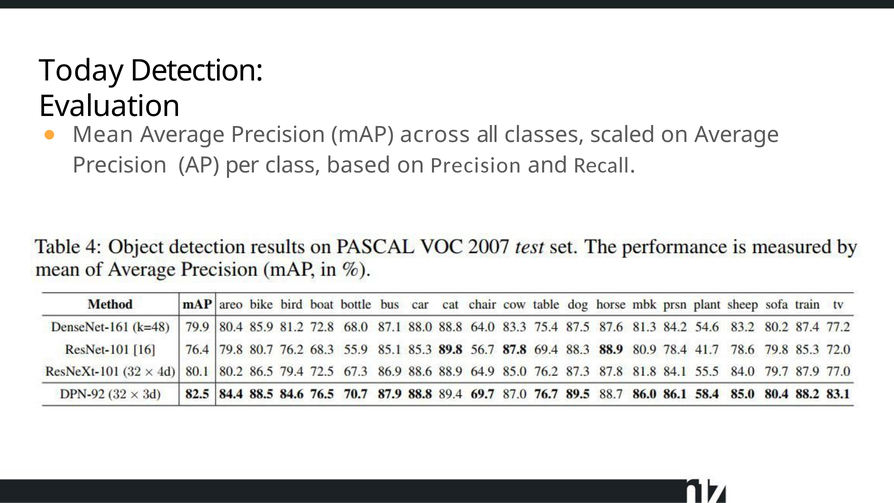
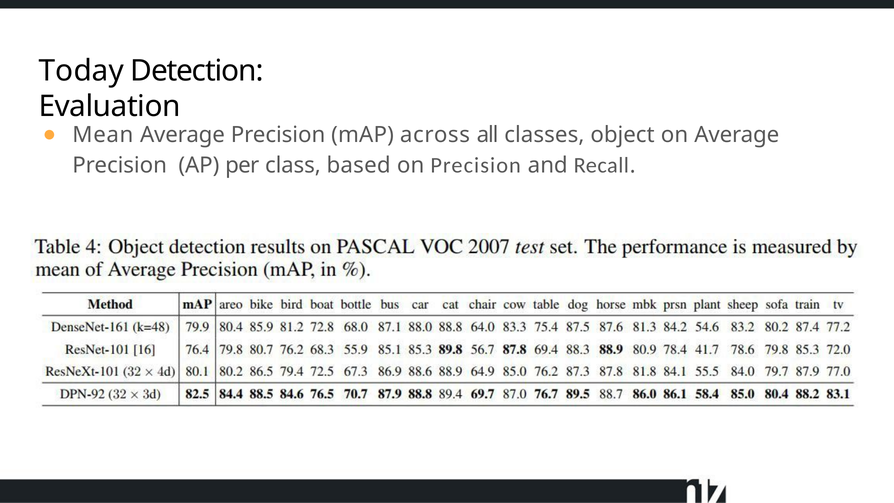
scaled: scaled -> object (623, 135)
